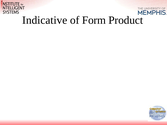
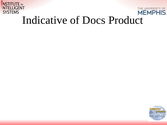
Form: Form -> Docs (94, 20)
